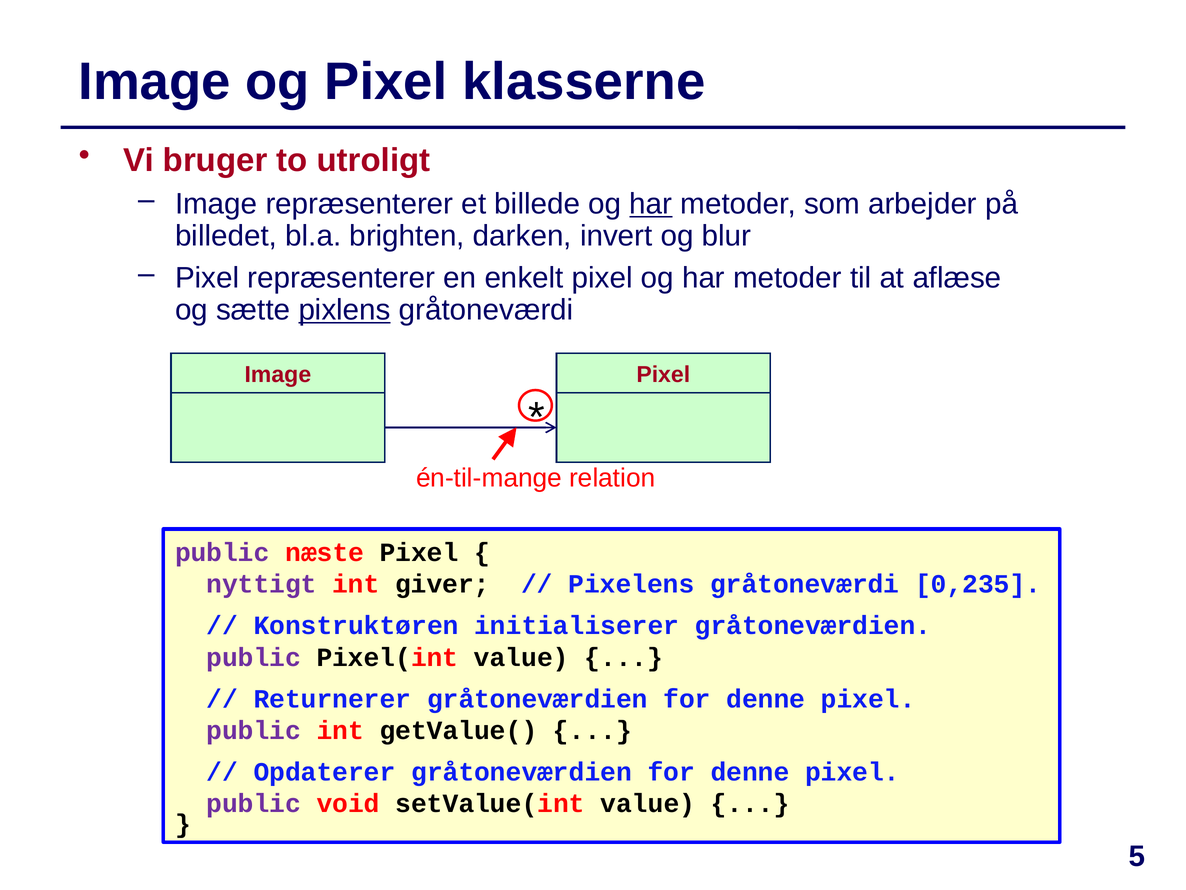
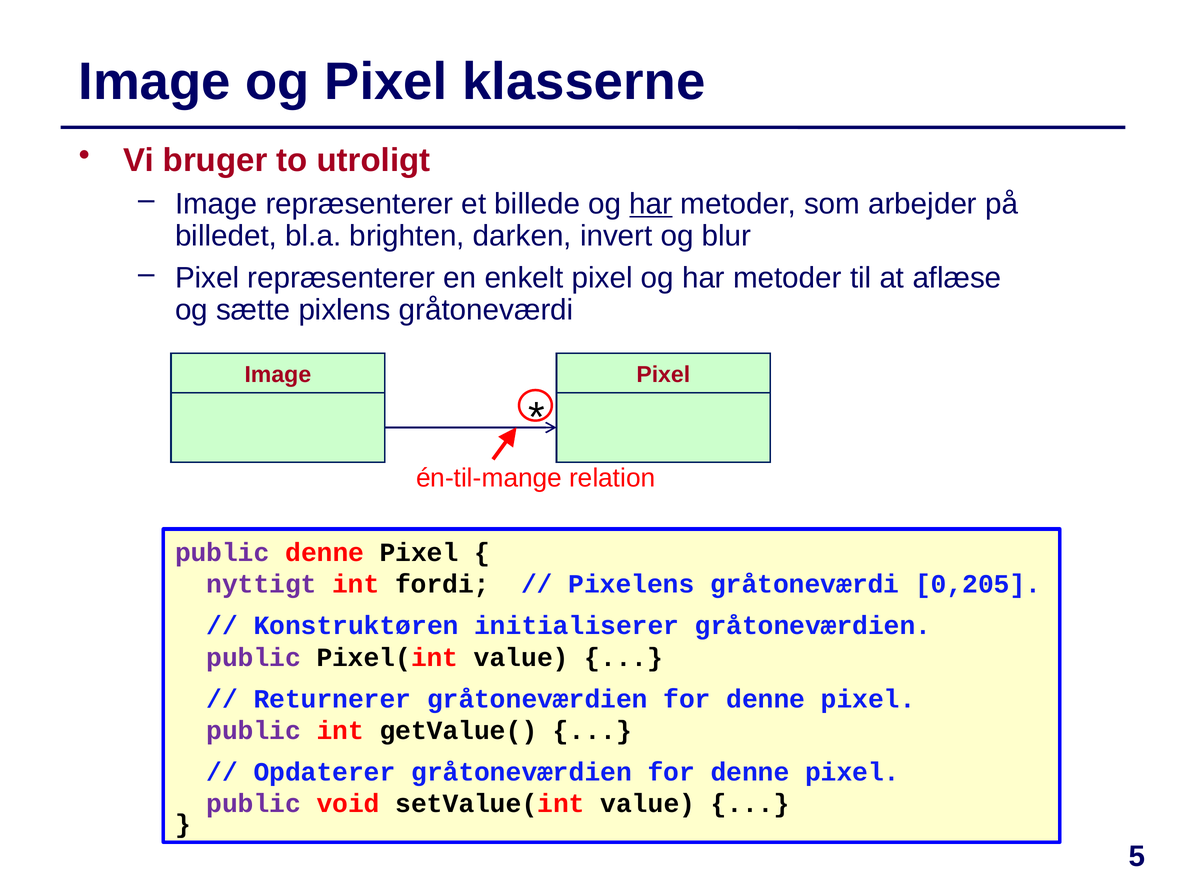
pixlens underline: present -> none (345, 310)
public næste: næste -> denne (325, 552)
giver: giver -> fordi (442, 584)
0,235: 0,235 -> 0,205 (978, 584)
